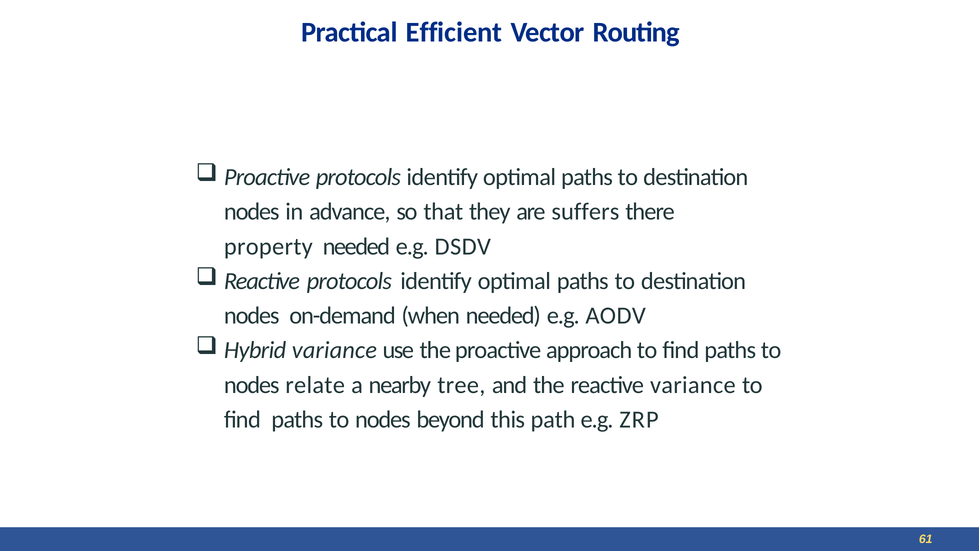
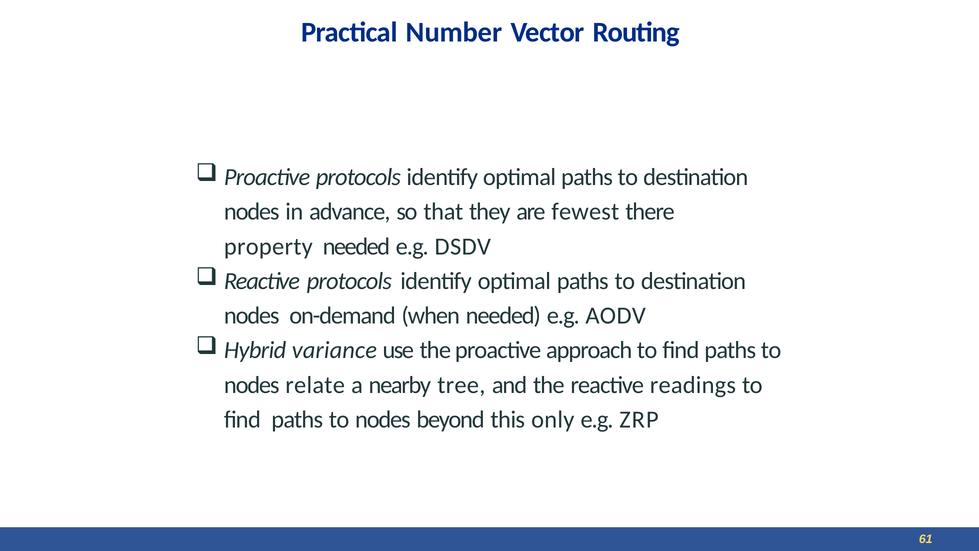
Efficient: Efficient -> Number (454, 32)
suffers: suffers -> fewest (585, 212)
reactive variance: variance -> readings (693, 385)
path: path -> only (553, 419)
